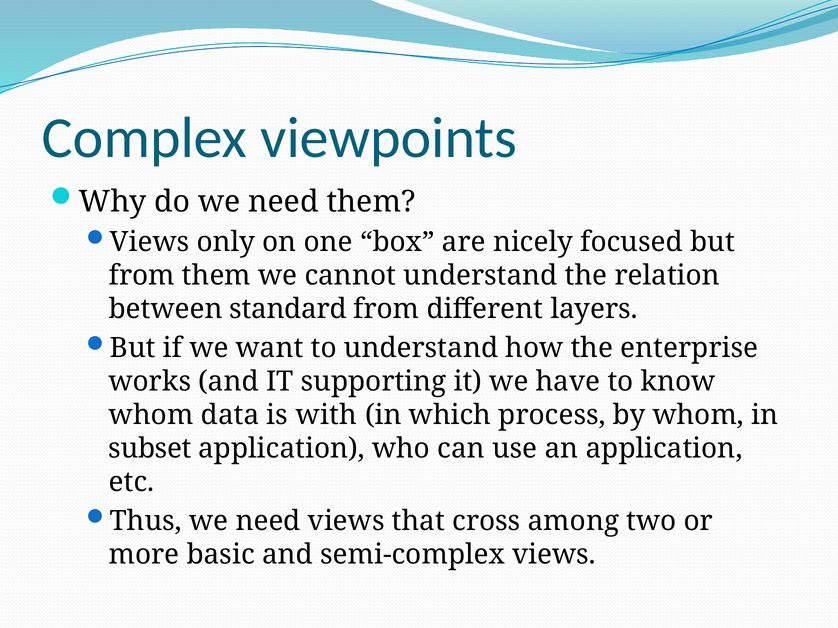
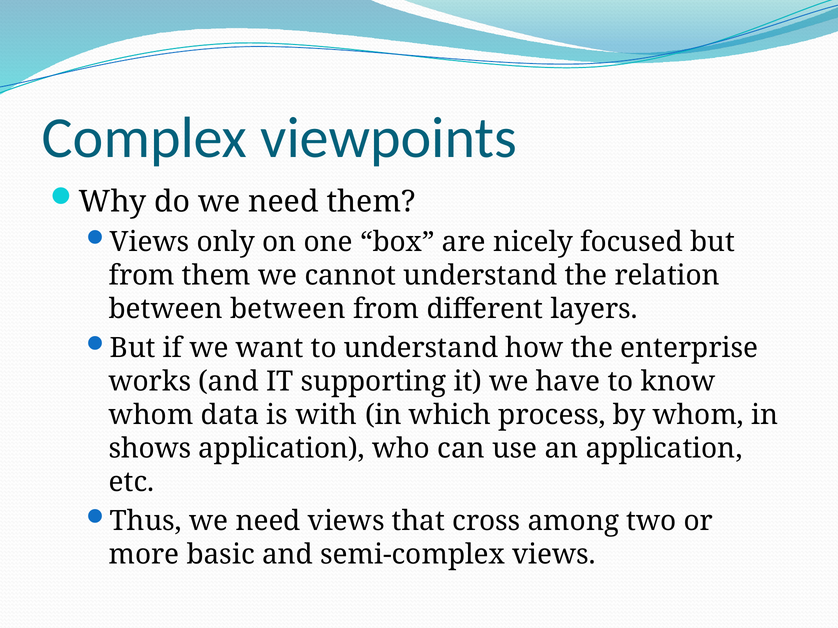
between standard: standard -> between (288, 309)
subset: subset -> shows (150, 449)
